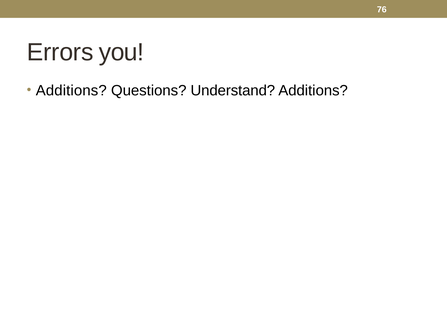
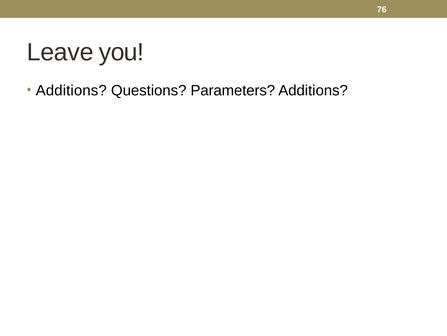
Errors: Errors -> Leave (60, 52)
Understand: Understand -> Parameters (233, 90)
